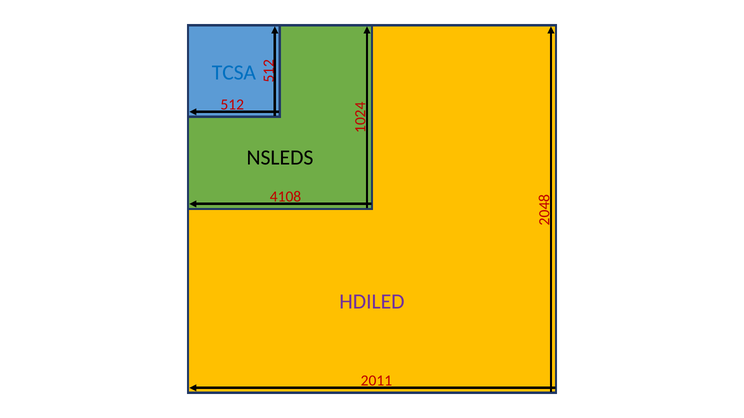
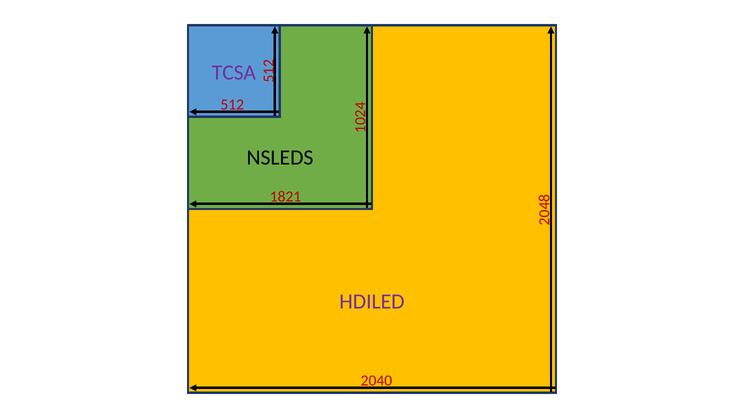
TCSA colour: blue -> purple (234, 73)
4108: 4108 -> 1821 (286, 197)
2011: 2011 -> 2040 (376, 381)
